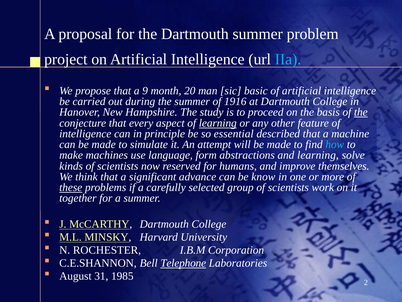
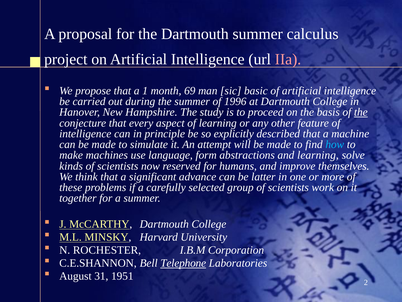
problem: problem -> calculus (313, 34)
IIa colour: light blue -> pink (288, 59)
9: 9 -> 1 (145, 91)
20: 20 -> 69 (190, 91)
1916: 1916 -> 1996 (235, 101)
learning underline: present -> none (218, 123)
essential: essential -> explicitly (234, 134)
know: know -> latter (263, 177)
these underline: present -> none (71, 187)
1985: 1985 -> 1951 (122, 276)
